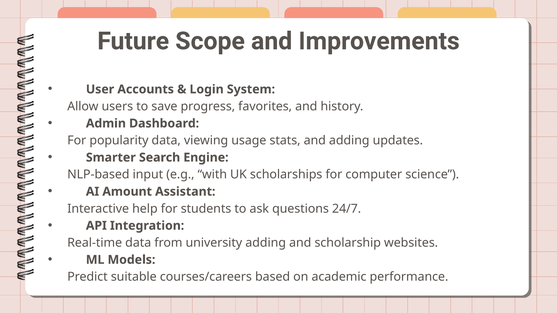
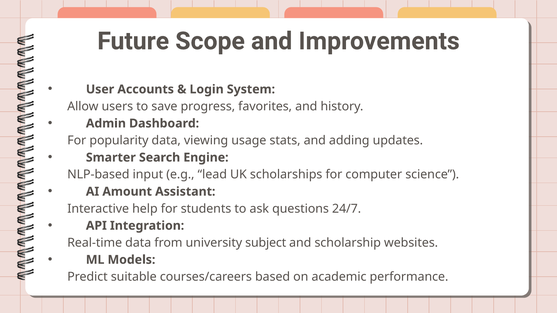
with: with -> lead (212, 175)
university adding: adding -> subject (266, 243)
